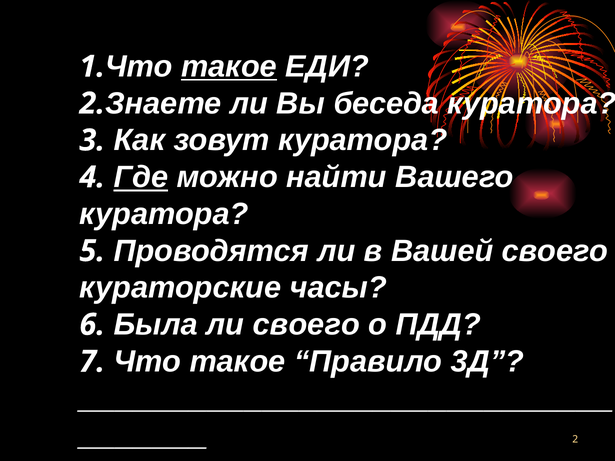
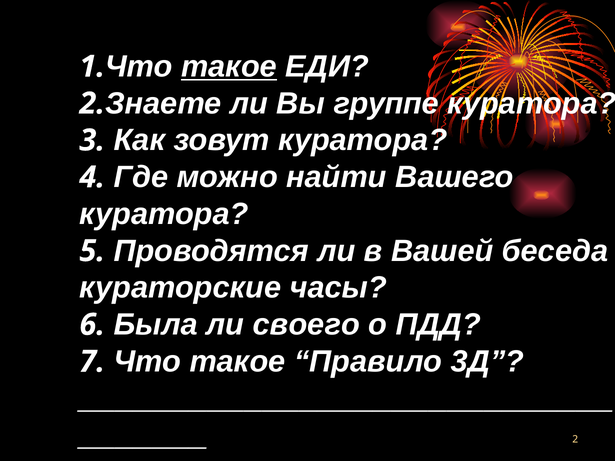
беседа: беседа -> группе (386, 104)
Где underline: present -> none (141, 177)
Вашей своего: своего -> беседа (555, 251)
